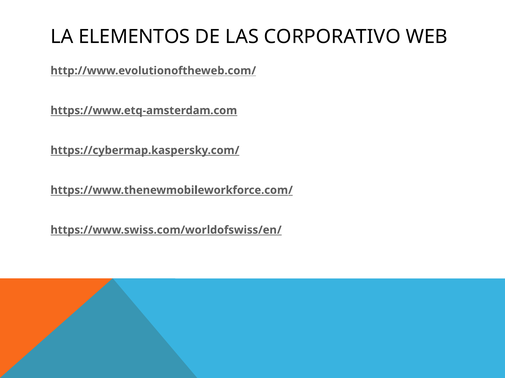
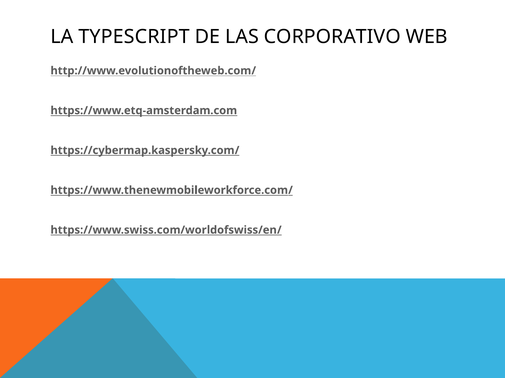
ELEMENTOS: ELEMENTOS -> TYPESCRIPT (134, 37)
